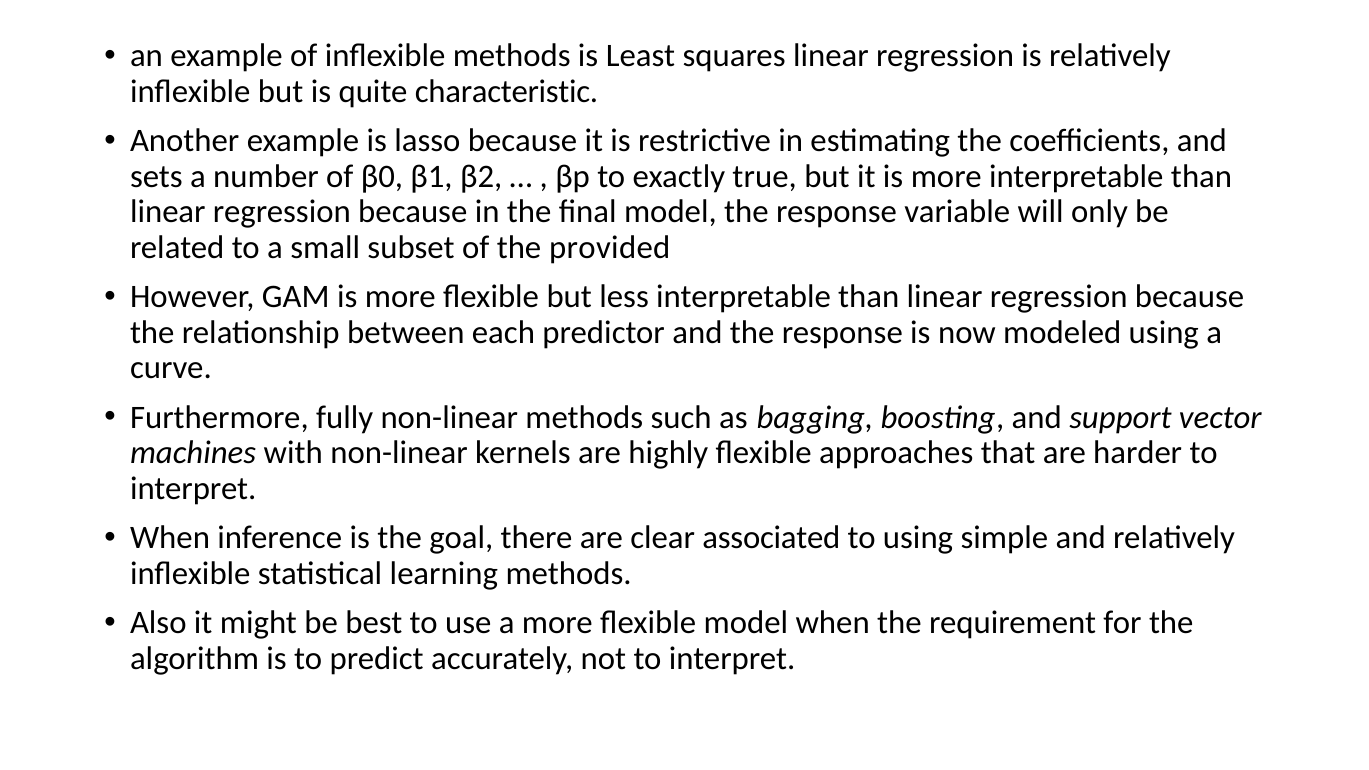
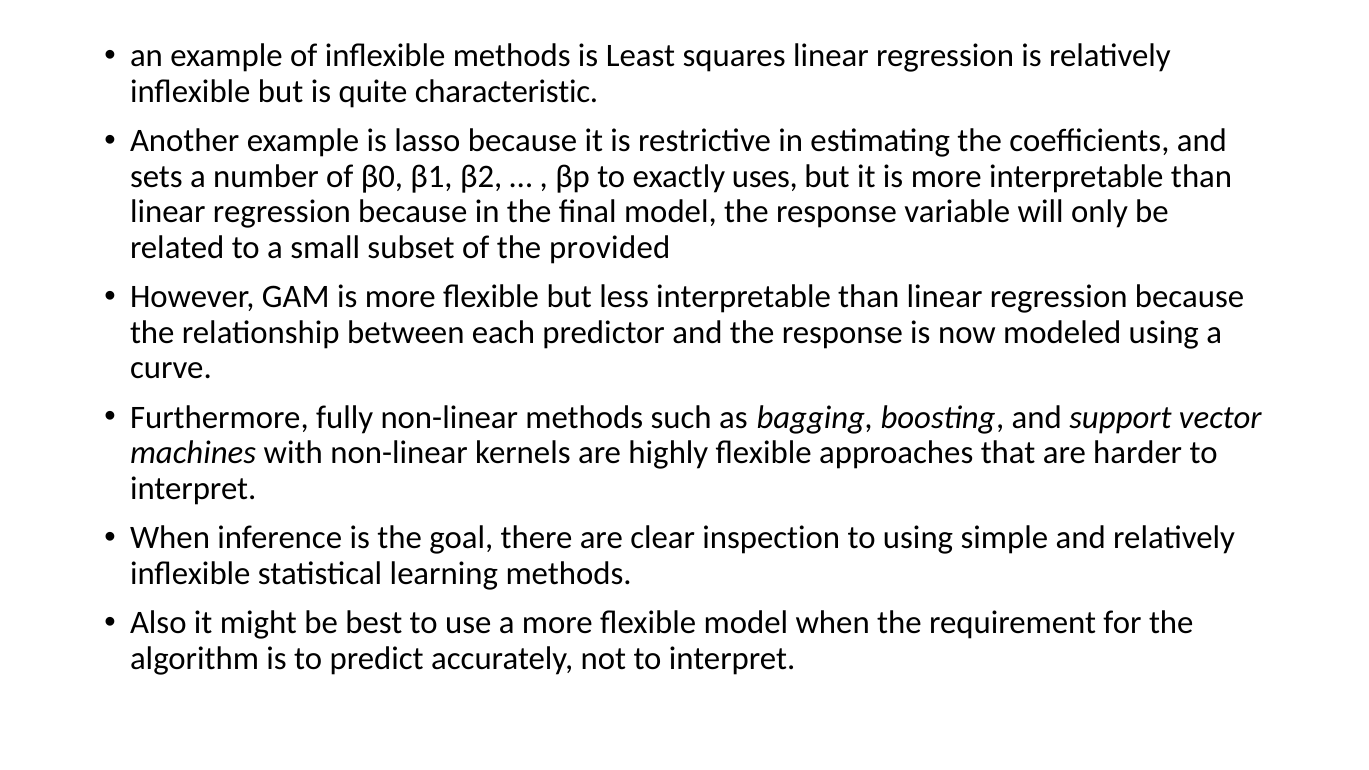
true: true -> uses (765, 176)
associated: associated -> inspection (771, 538)
